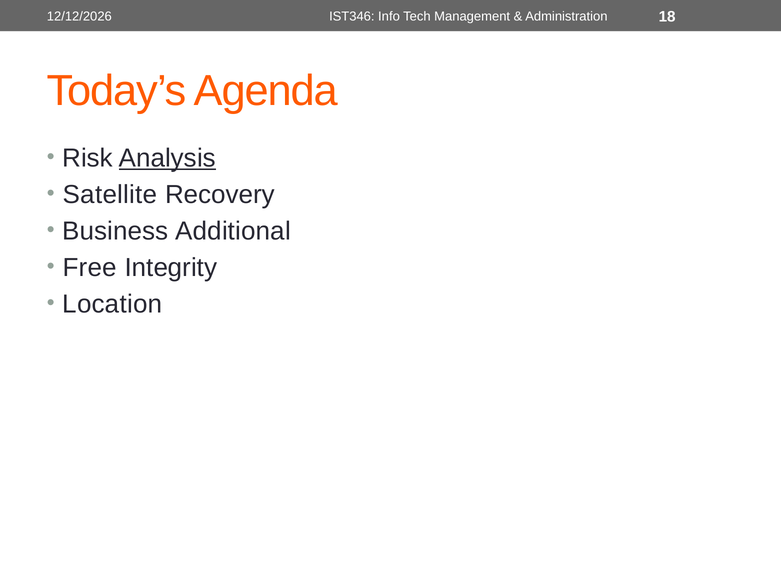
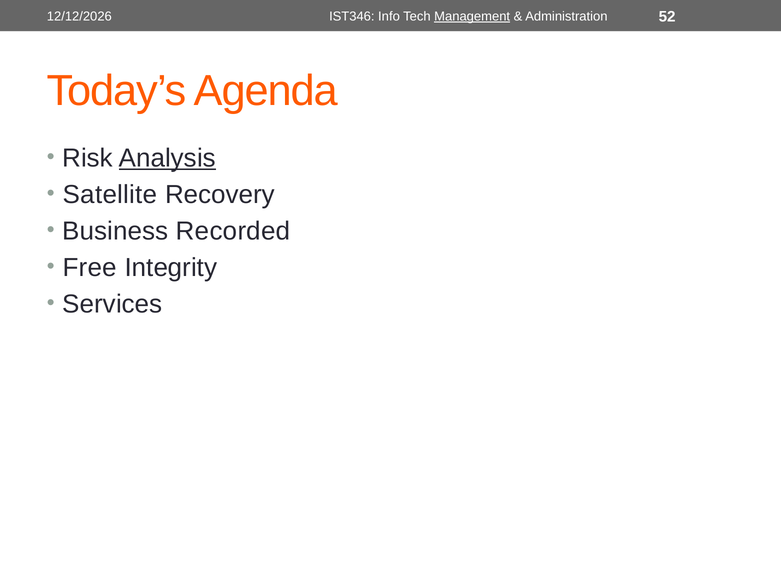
Management underline: none -> present (472, 16)
18: 18 -> 52 (667, 17)
Additional: Additional -> Recorded (233, 231)
Location: Location -> Services (112, 304)
